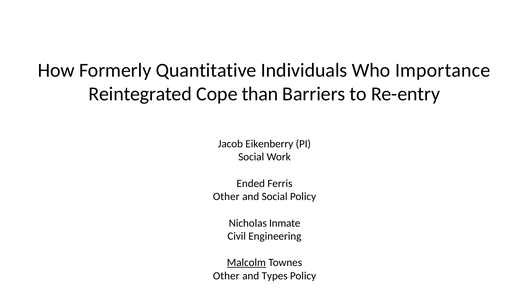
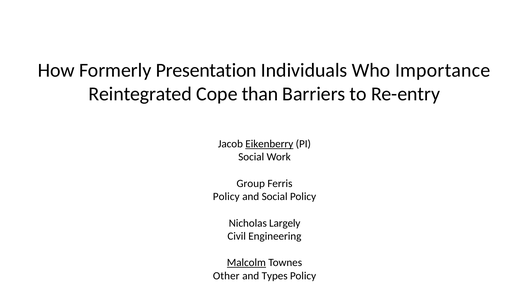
Quantitative: Quantitative -> Presentation (206, 70)
Eikenberry underline: none -> present (269, 144)
Ended: Ended -> Group (251, 184)
Other: Other -> Policy (226, 197)
Inmate: Inmate -> Largely (285, 223)
